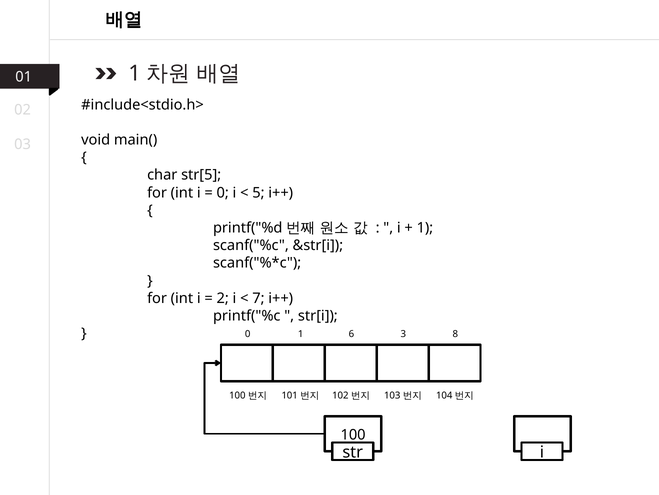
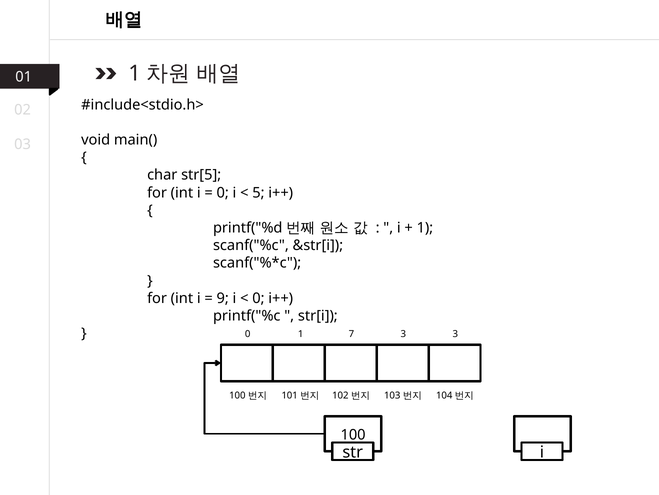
2: 2 -> 9 (223, 298)
7: 7 -> 0 (258, 298)
6: 6 -> 7 (351, 334)
3 8: 8 -> 3 (455, 334)
